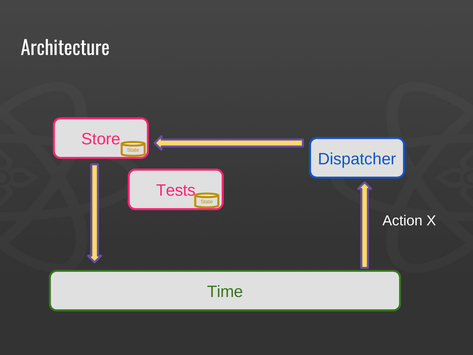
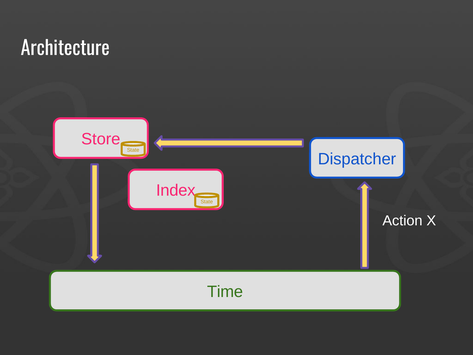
Tests: Tests -> Index (176, 190)
